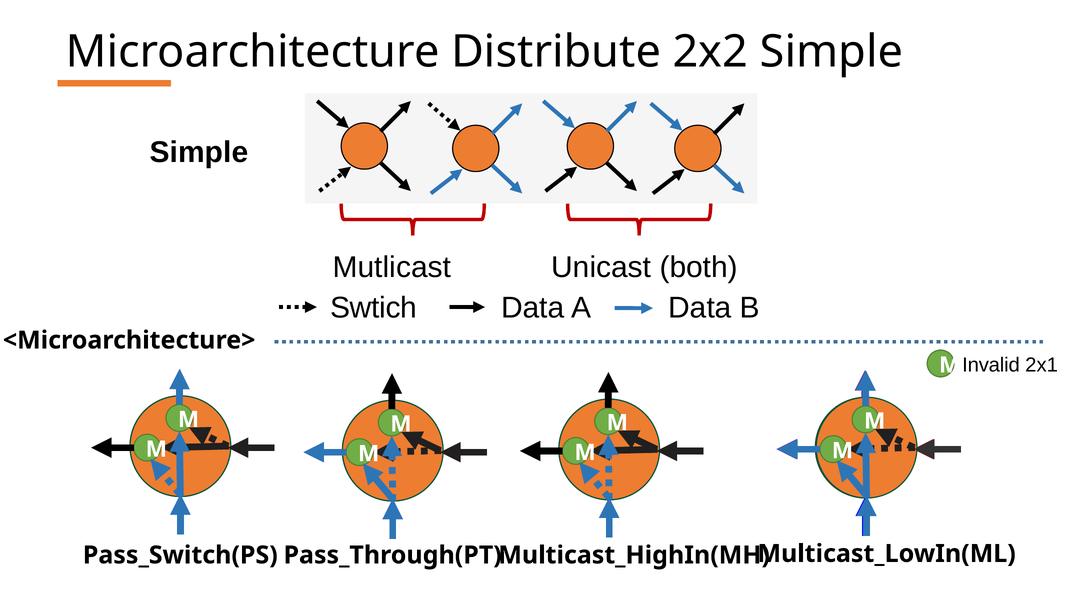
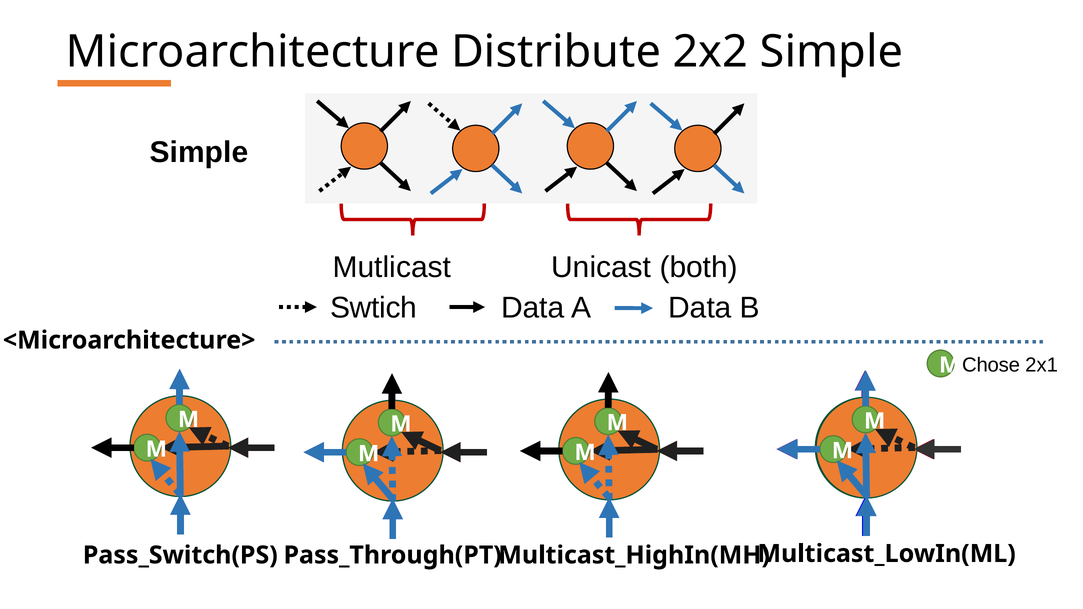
Invalid: Invalid -> Chose (991, 365)
